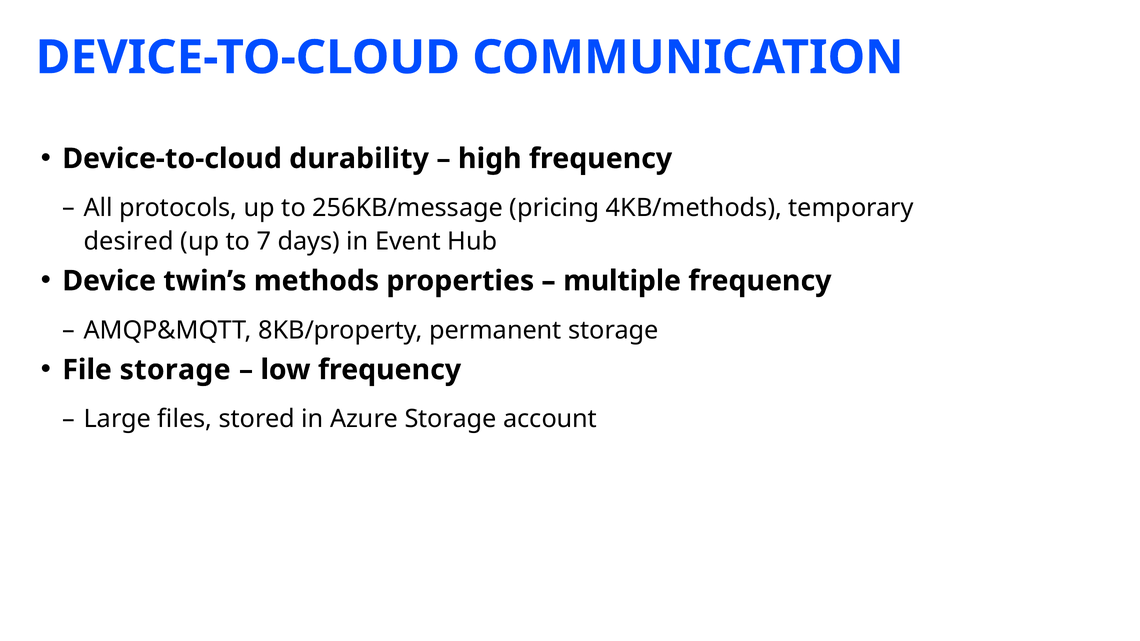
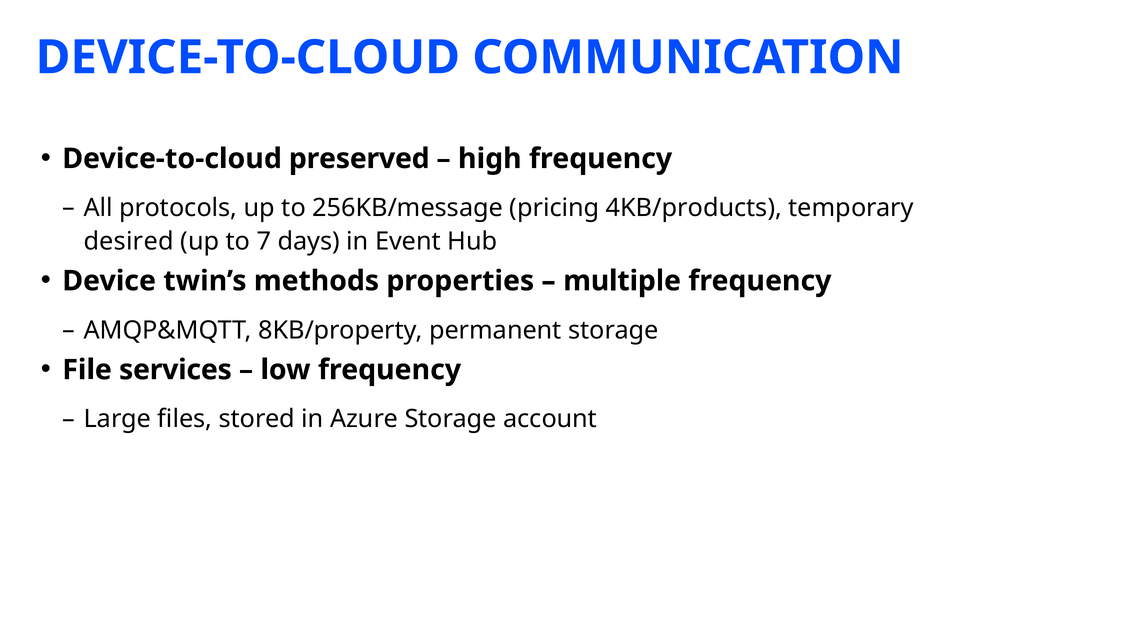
durability: durability -> preserved (359, 159)
4KB/methods: 4KB/methods -> 4KB/products (694, 208)
File storage: storage -> services (175, 370)
